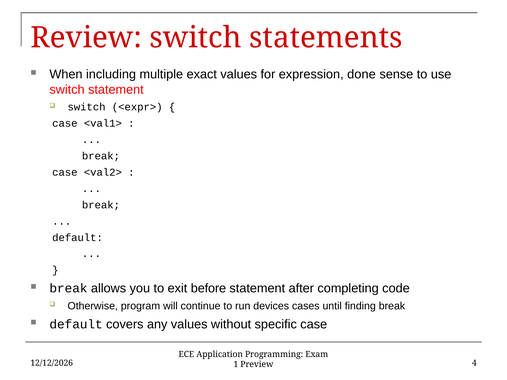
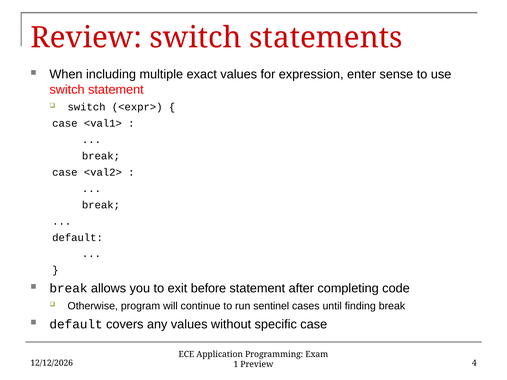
done: done -> enter (362, 74)
devices: devices -> sentinel (271, 306)
